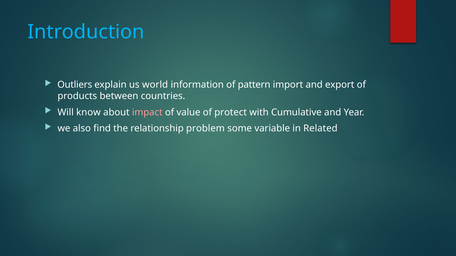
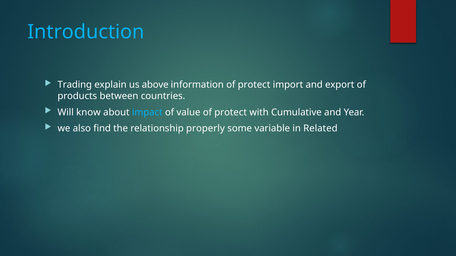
Outliers: Outliers -> Trading (75, 85)
world: world -> above (155, 85)
information of pattern: pattern -> protect (254, 85)
impact colour: pink -> light blue (147, 112)
problem: problem -> properly (205, 129)
